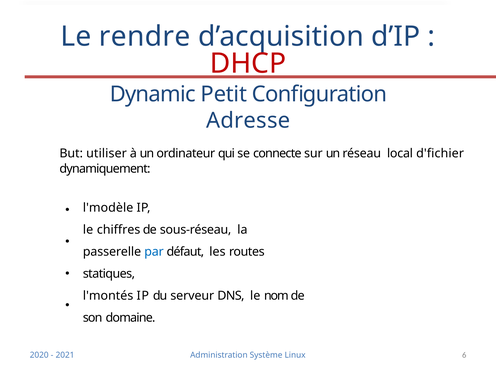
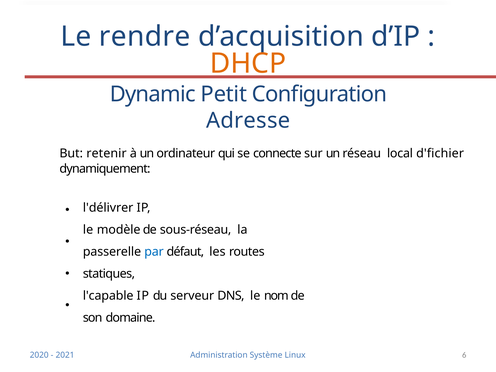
DHCP colour: red -> orange (248, 64)
utiliser: utiliser -> retenir (107, 153)
l'modèle: l'modèle -> l'délivrer (108, 208)
chiffres: chiffres -> modèle (119, 230)
l'montés: l'montés -> l'capable (108, 296)
